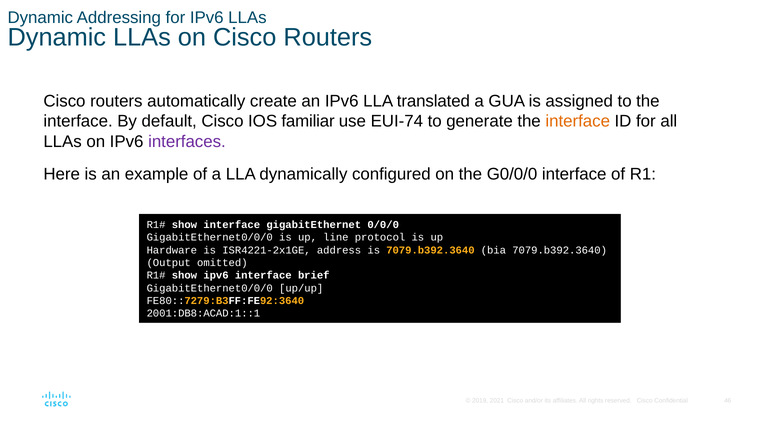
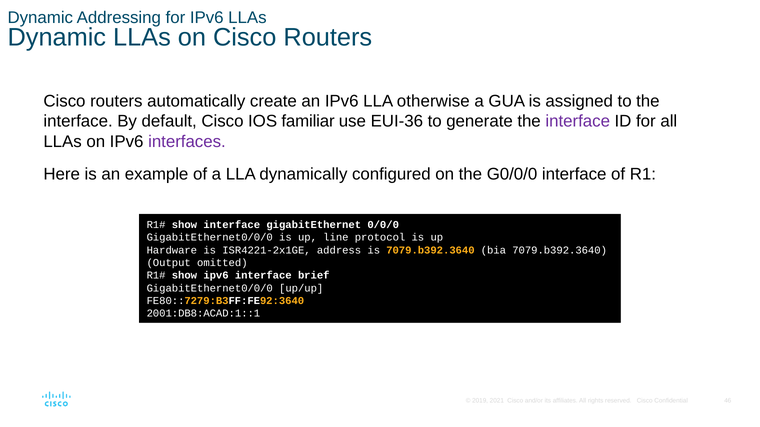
translated: translated -> otherwise (433, 101)
EUI-74: EUI-74 -> EUI-36 (397, 121)
interface colour: orange -> purple (578, 121)
